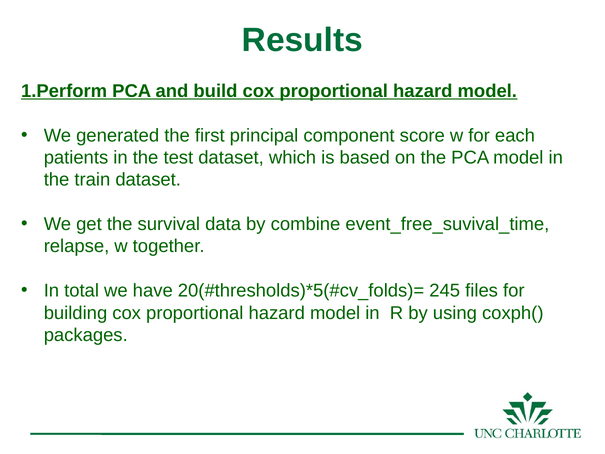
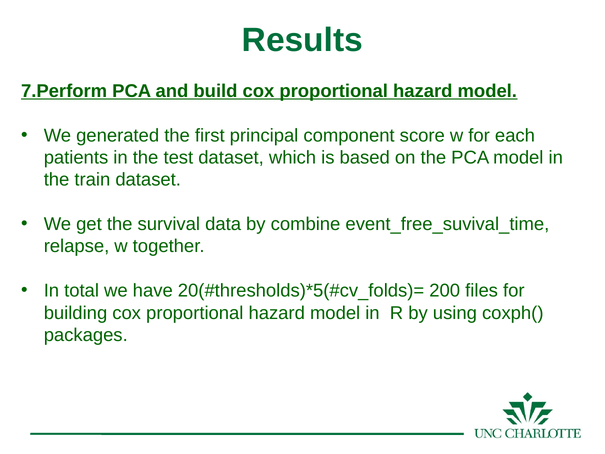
1.Perform: 1.Perform -> 7.Perform (64, 91)
245: 245 -> 200 (445, 291)
